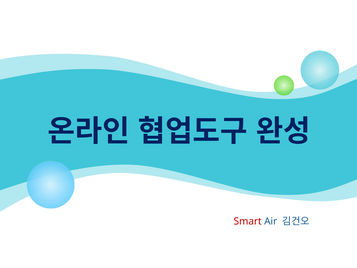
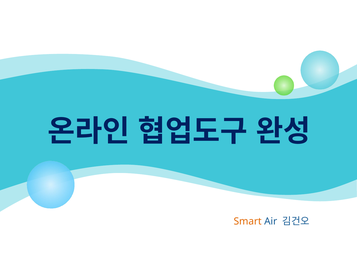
Smart colour: red -> orange (248, 221)
